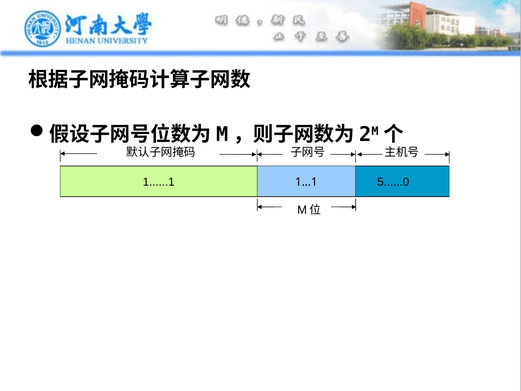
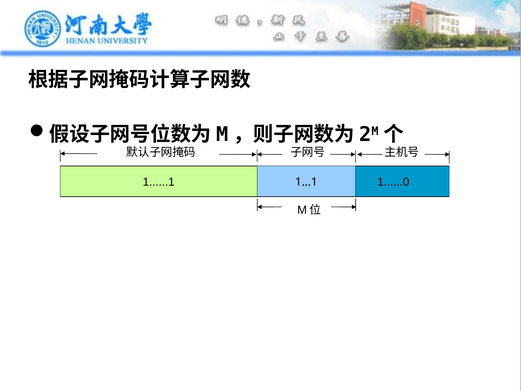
5......0: 5......0 -> 1......0 (393, 182)
